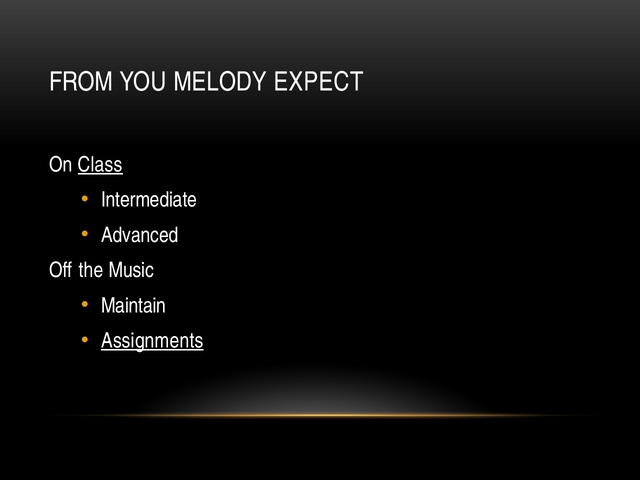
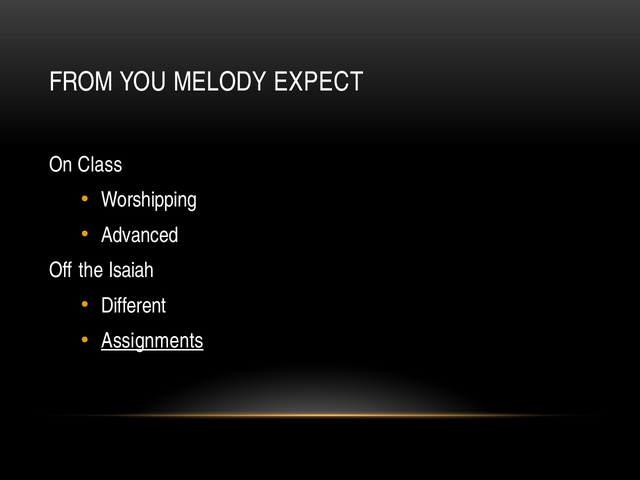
Class underline: present -> none (100, 165)
Intermediate: Intermediate -> Worshipping (149, 200)
Music: Music -> Isaiah (131, 270)
Maintain: Maintain -> Different (134, 305)
